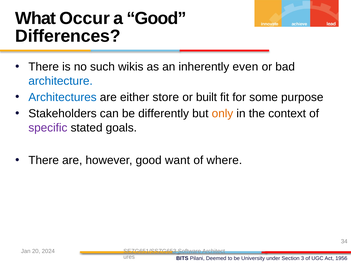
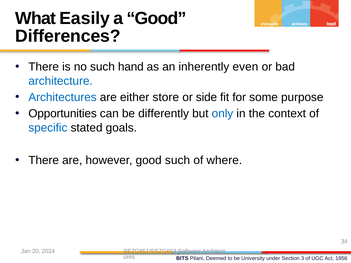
Occur: Occur -> Easily (85, 18)
wikis: wikis -> hand (131, 67)
built: built -> side (206, 97)
Stakeholders: Stakeholders -> Opportunities (63, 114)
only colour: orange -> blue (222, 114)
specific colour: purple -> blue (48, 128)
good want: want -> such (178, 161)
